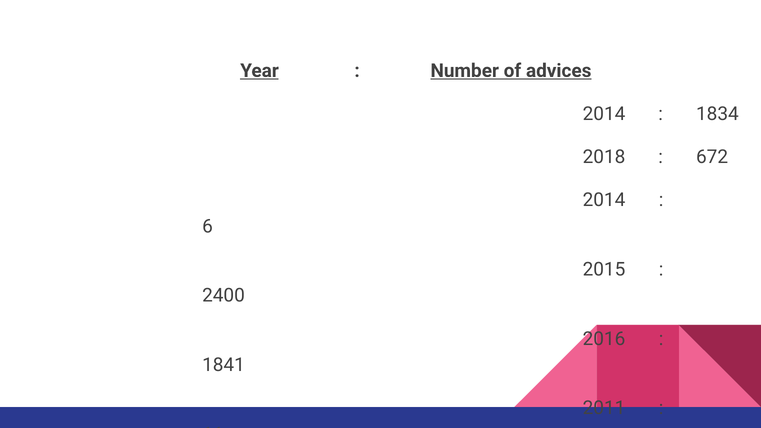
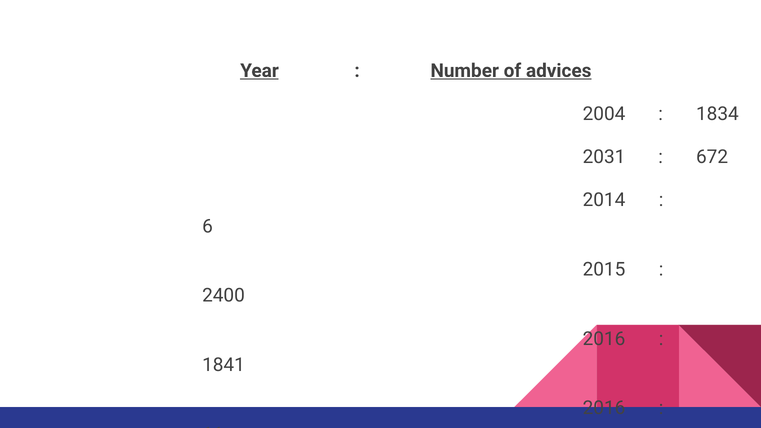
2014: 2014 -> 2004 (604, 114)
2018: 2018 -> 2031 (604, 157)
2011: 2011 -> 2016 (604, 408)
